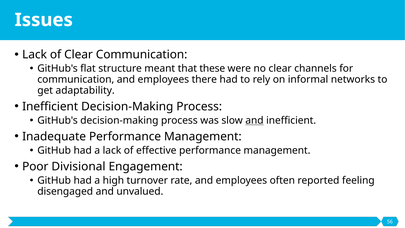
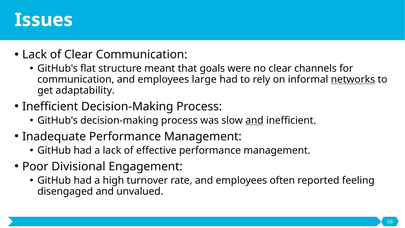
these: these -> goals (212, 69)
there: there -> large (204, 79)
networks underline: none -> present (353, 79)
